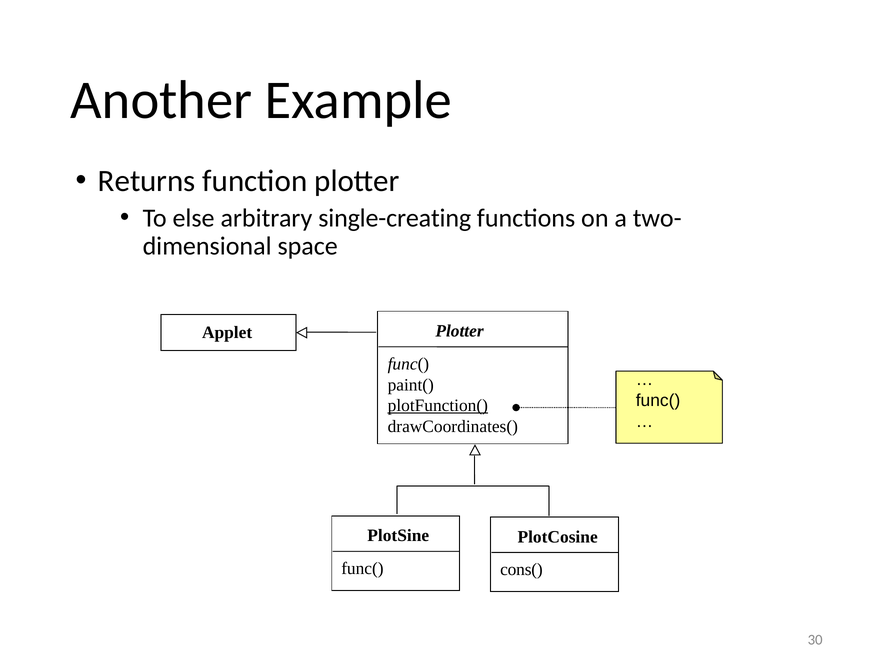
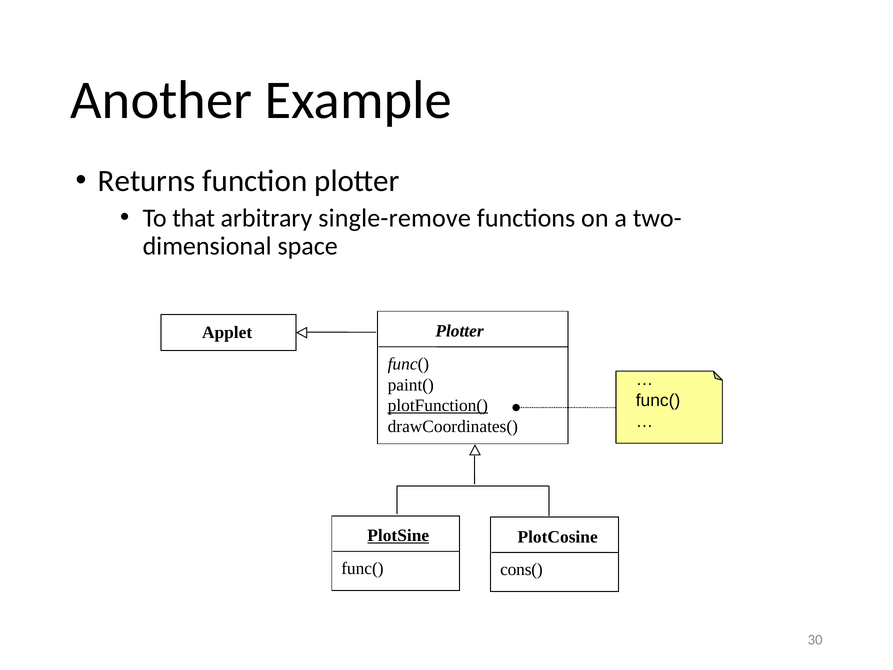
else: else -> that (194, 218)
single-creating: single-creating -> single-remove (395, 218)
PlotSine underline: none -> present (398, 536)
